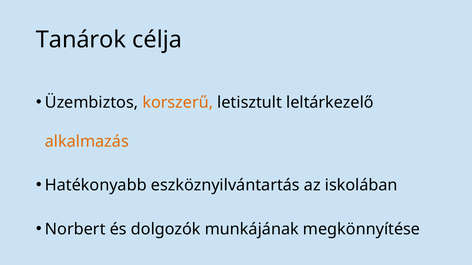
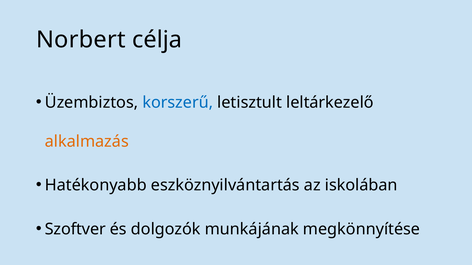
Tanárok: Tanárok -> Norbert (81, 40)
korszerű colour: orange -> blue (178, 103)
Norbert: Norbert -> Szoftver (75, 229)
